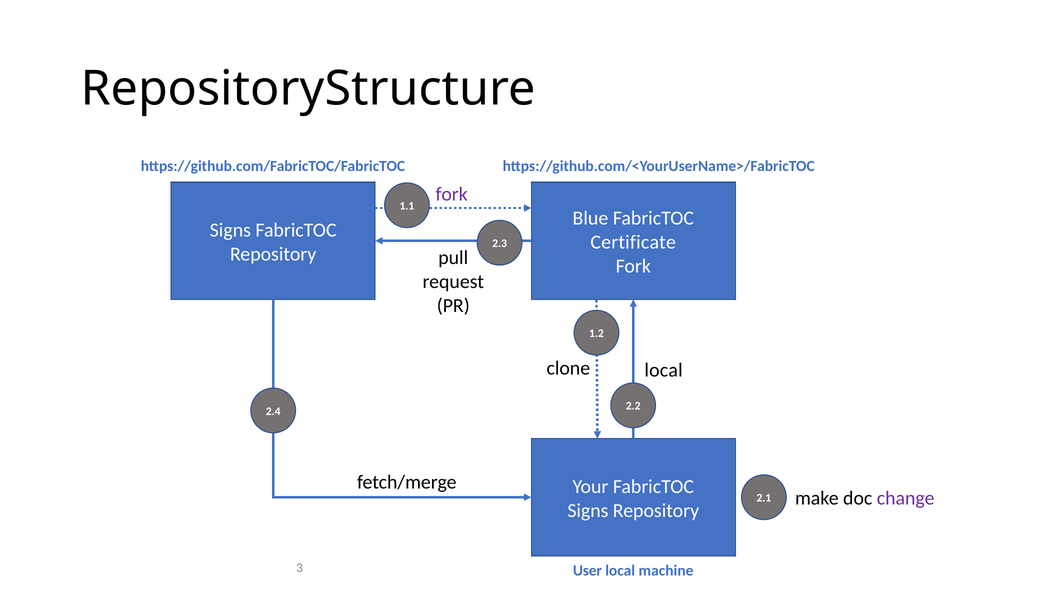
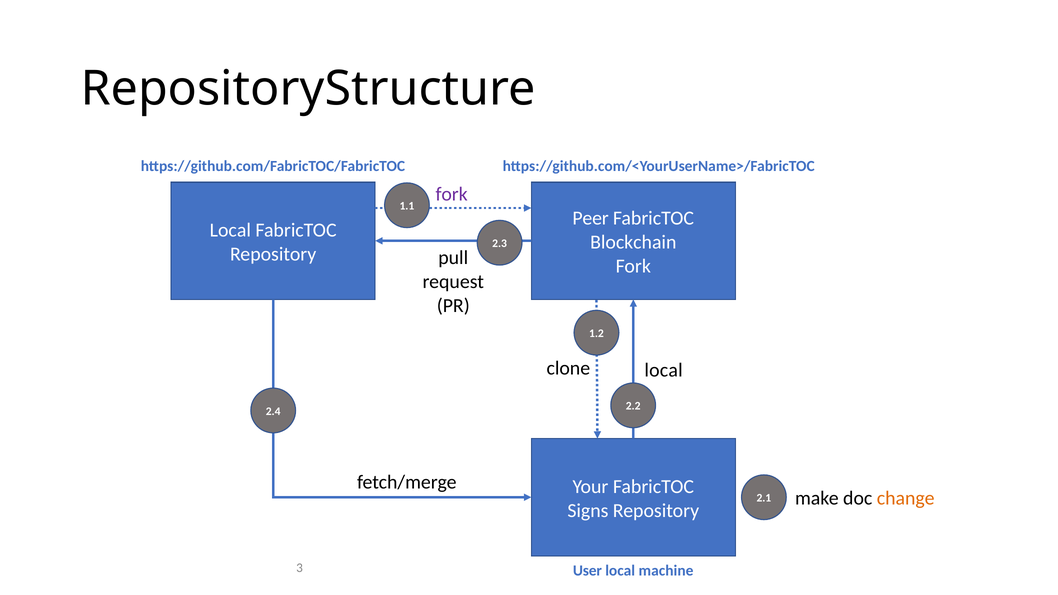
Blue: Blue -> Peer (591, 218)
Signs: Signs -> Local (230, 230)
Certificate: Certificate -> Blockchain (633, 242)
change colour: purple -> orange (906, 498)
